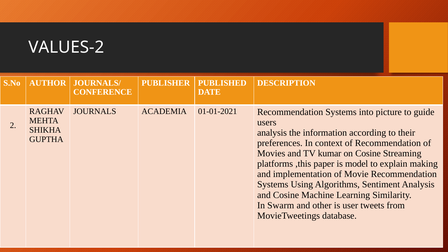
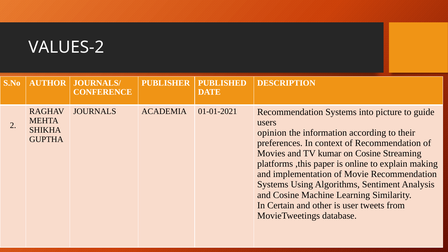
analysis: analysis -> opinion (272, 133)
model: model -> online (357, 164)
Swarm: Swarm -> Certain (281, 205)
